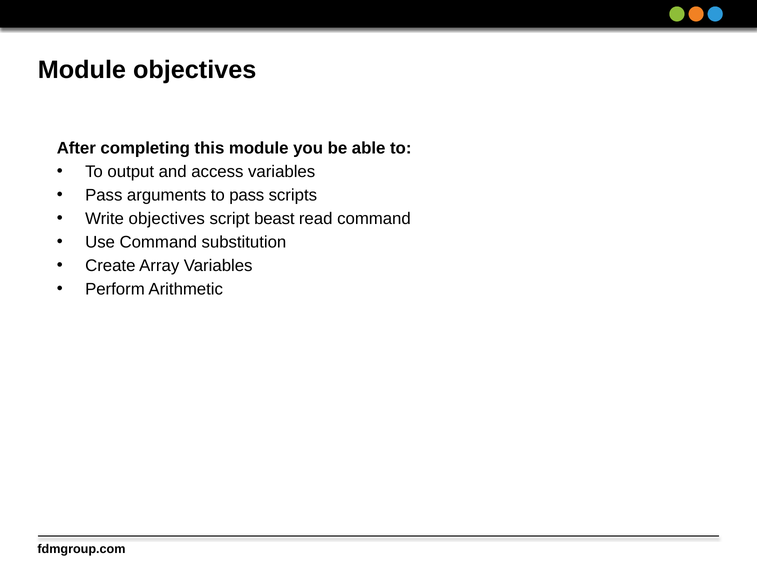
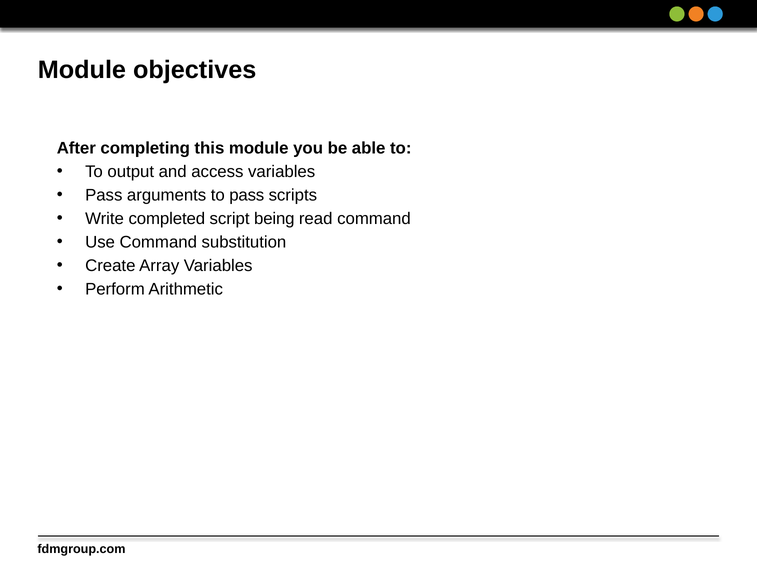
Write objectives: objectives -> completed (167, 219)
beast: beast -> being (274, 219)
